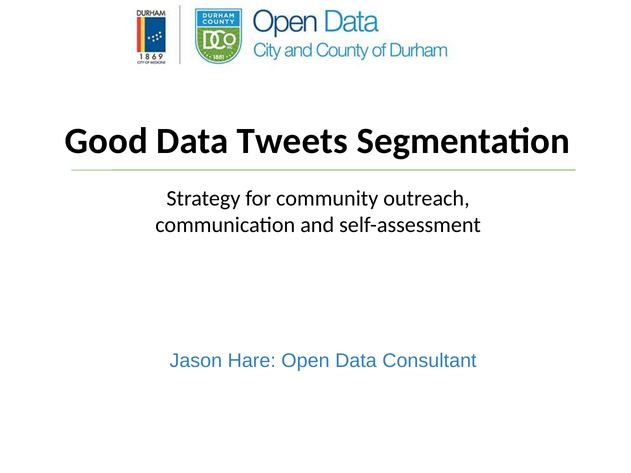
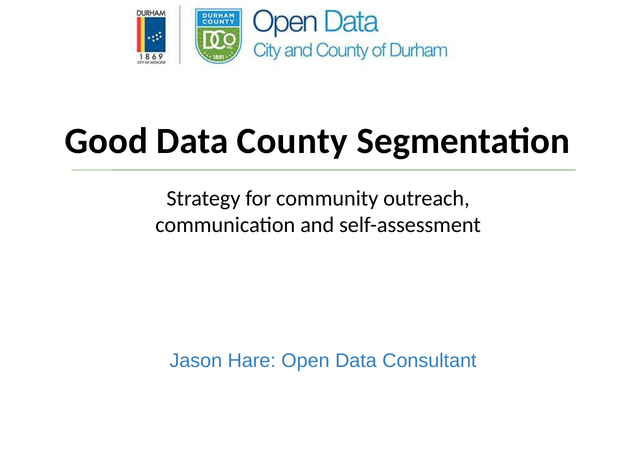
Tweets: Tweets -> County (292, 141)
